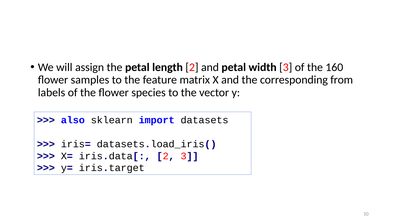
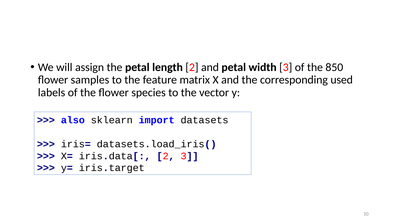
160: 160 -> 850 (334, 67)
from: from -> used (342, 80)
